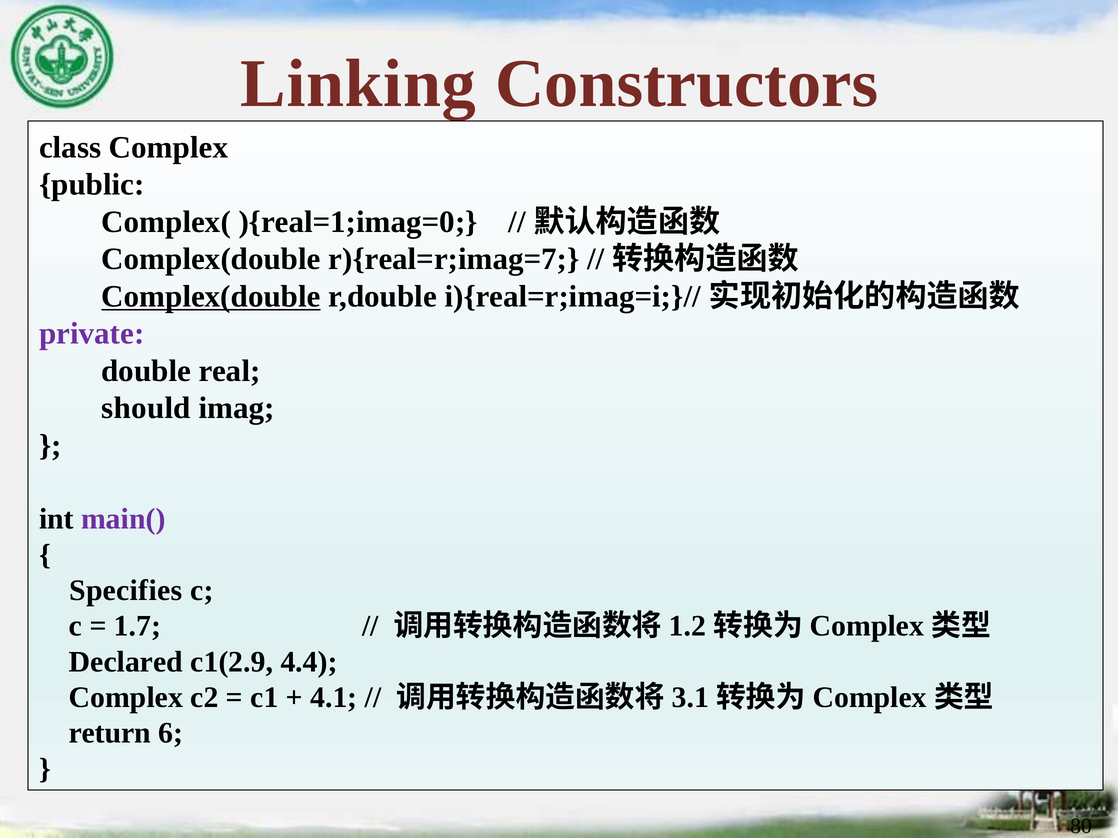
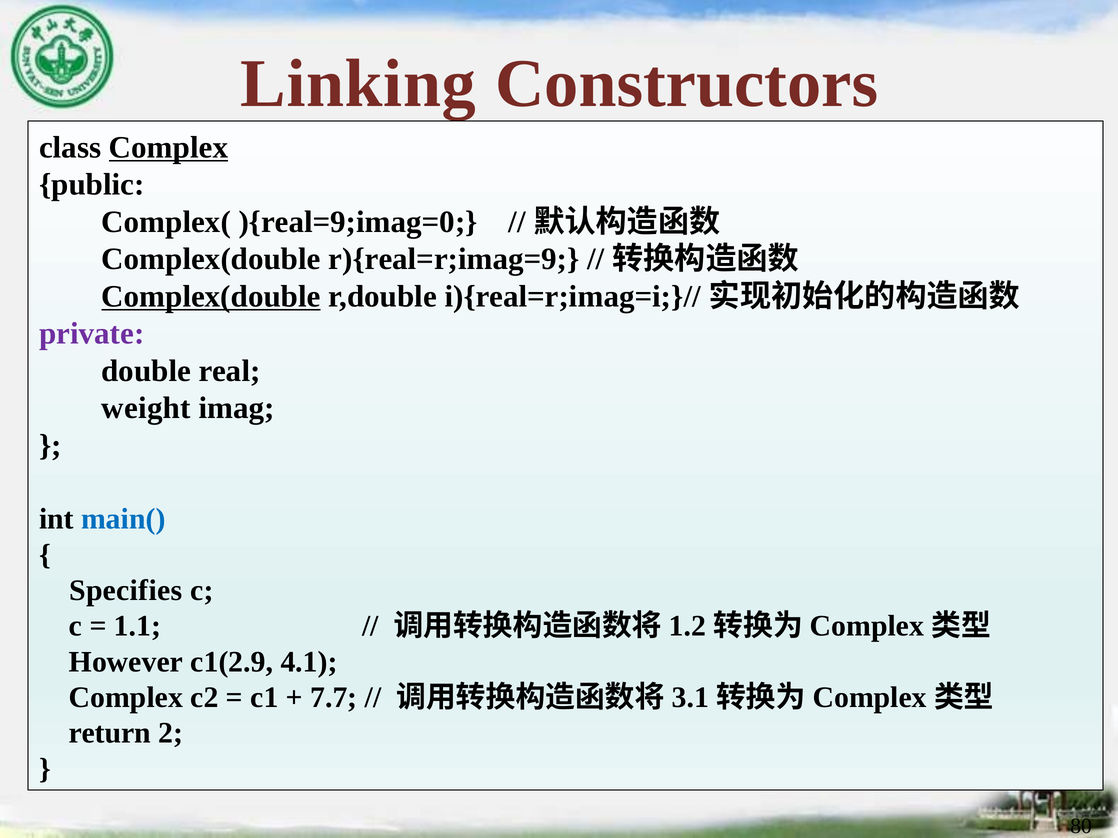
Complex underline: none -> present (169, 147)
){real=1;imag=0: ){real=1;imag=0 -> ){real=9;imag=0 (358, 222)
r){real=r;imag=7: r){real=r;imag=7 -> r){real=r;imag=9 (454, 259)
should: should -> weight (146, 408)
main( colour: purple -> blue (123, 519)
1.7: 1.7 -> 1.1 (137, 627)
Declared: Declared -> However (126, 662)
4.4: 4.4 -> 4.1 (309, 662)
4.1: 4.1 -> 7.7 (334, 698)
6: 6 -> 2 (171, 734)
